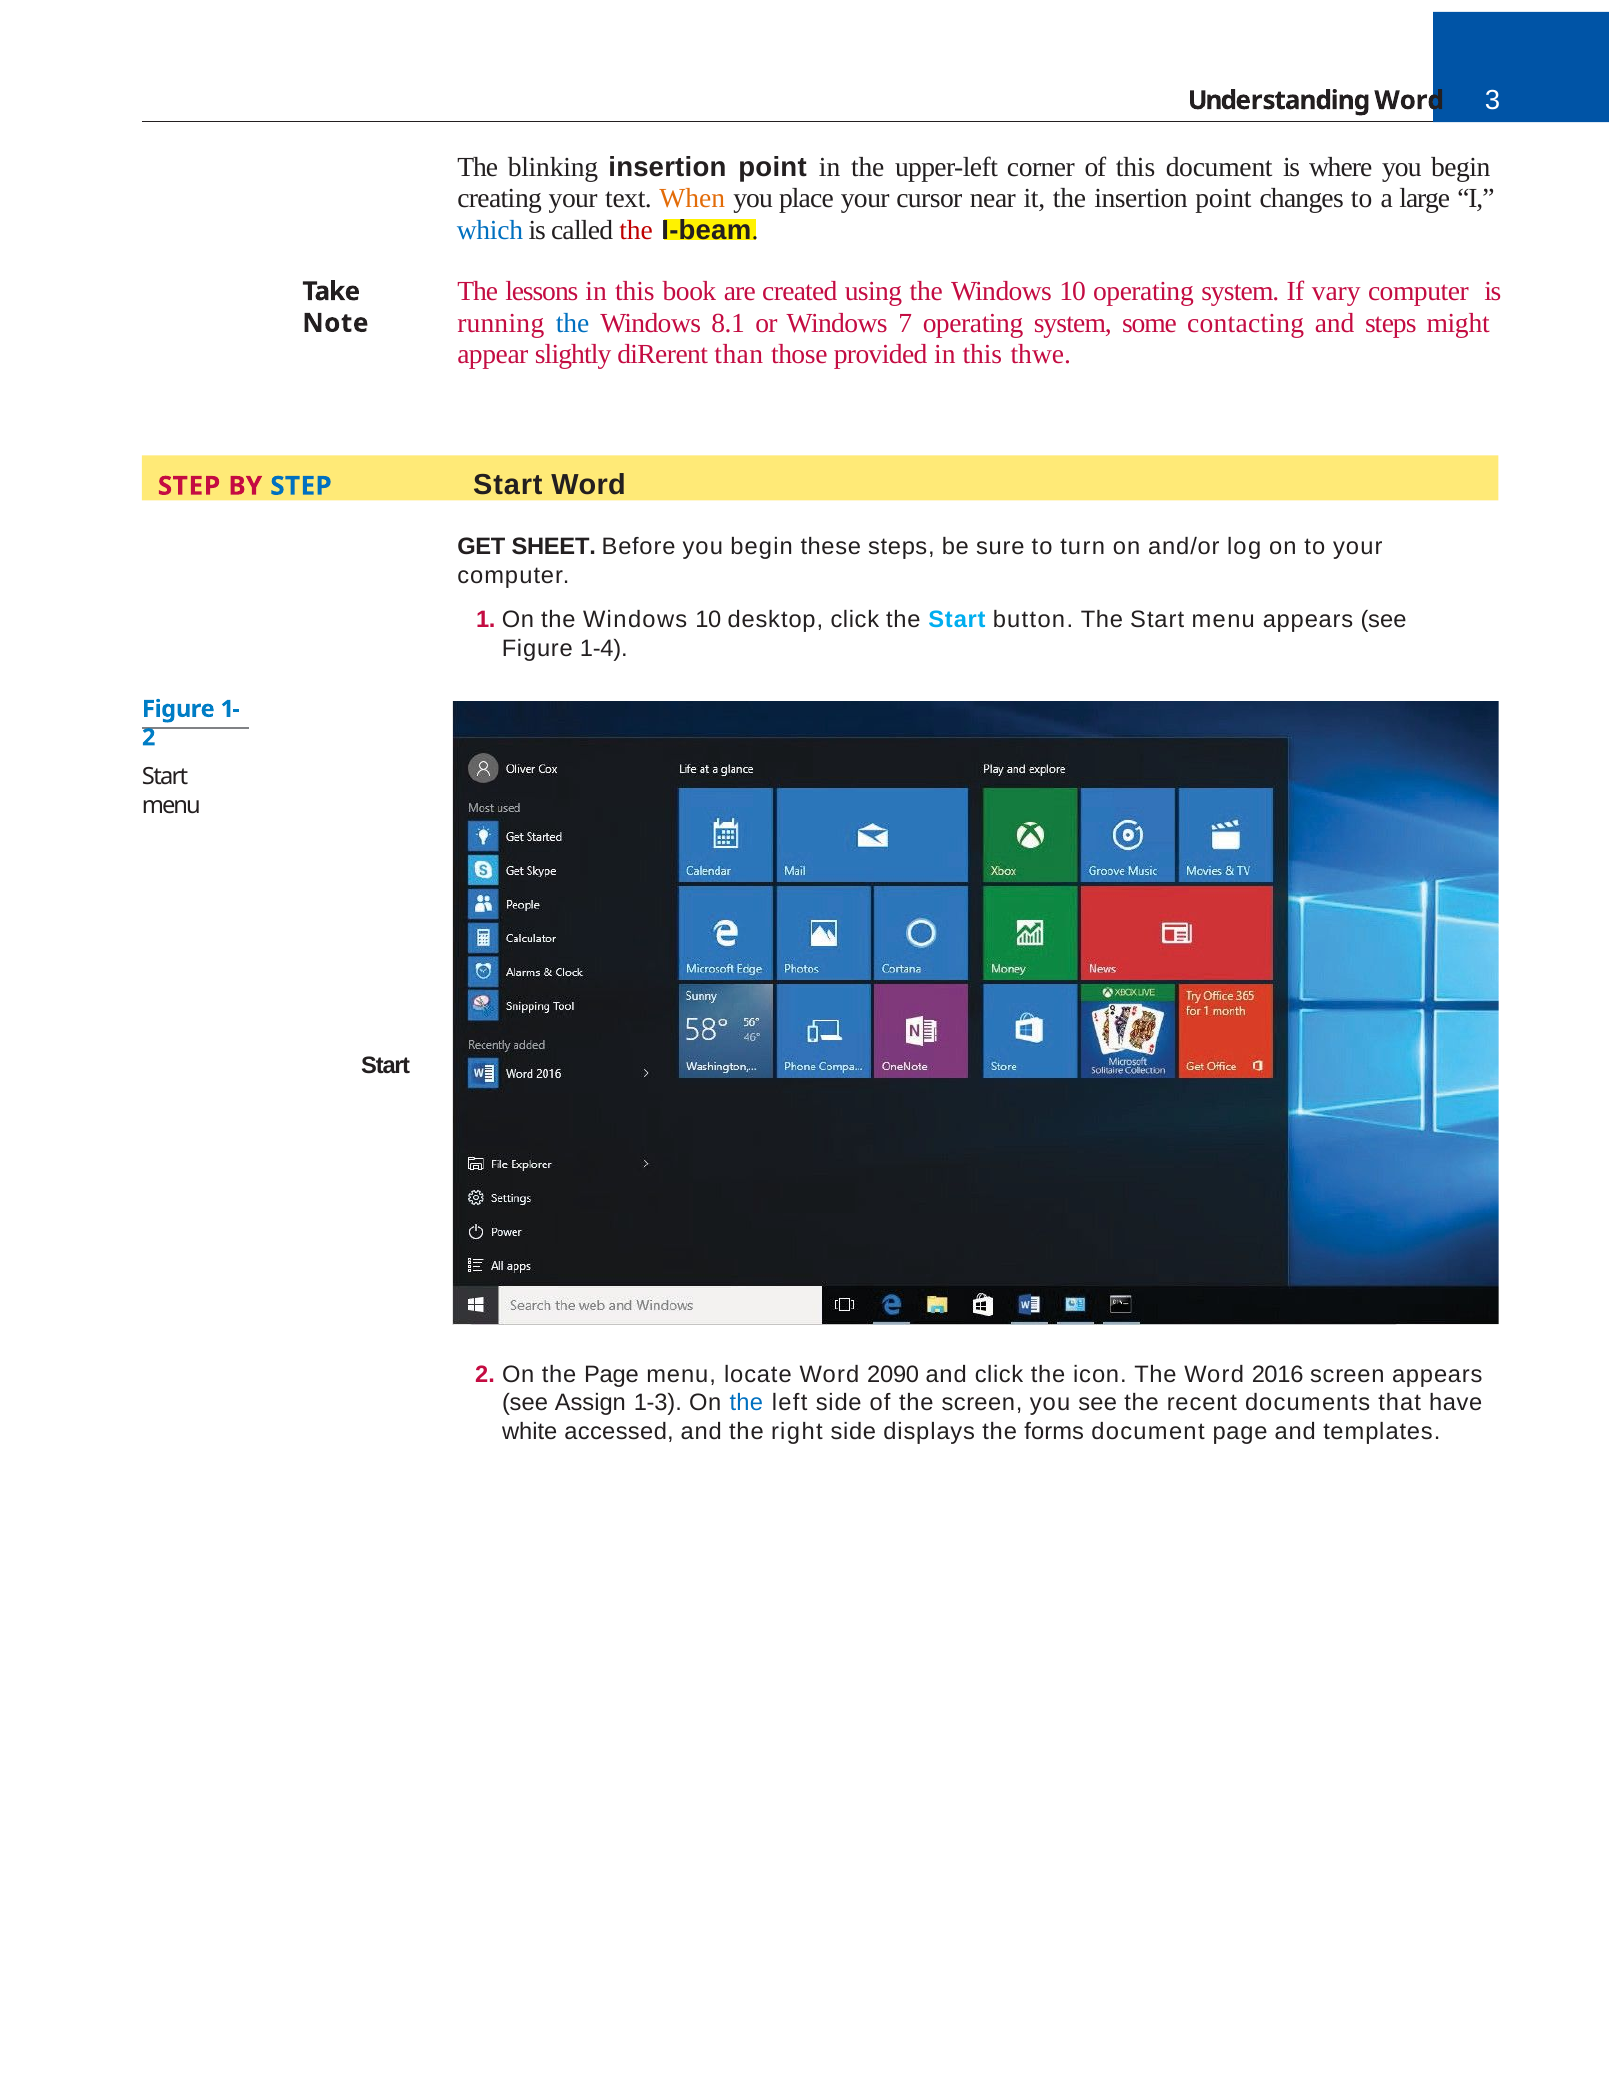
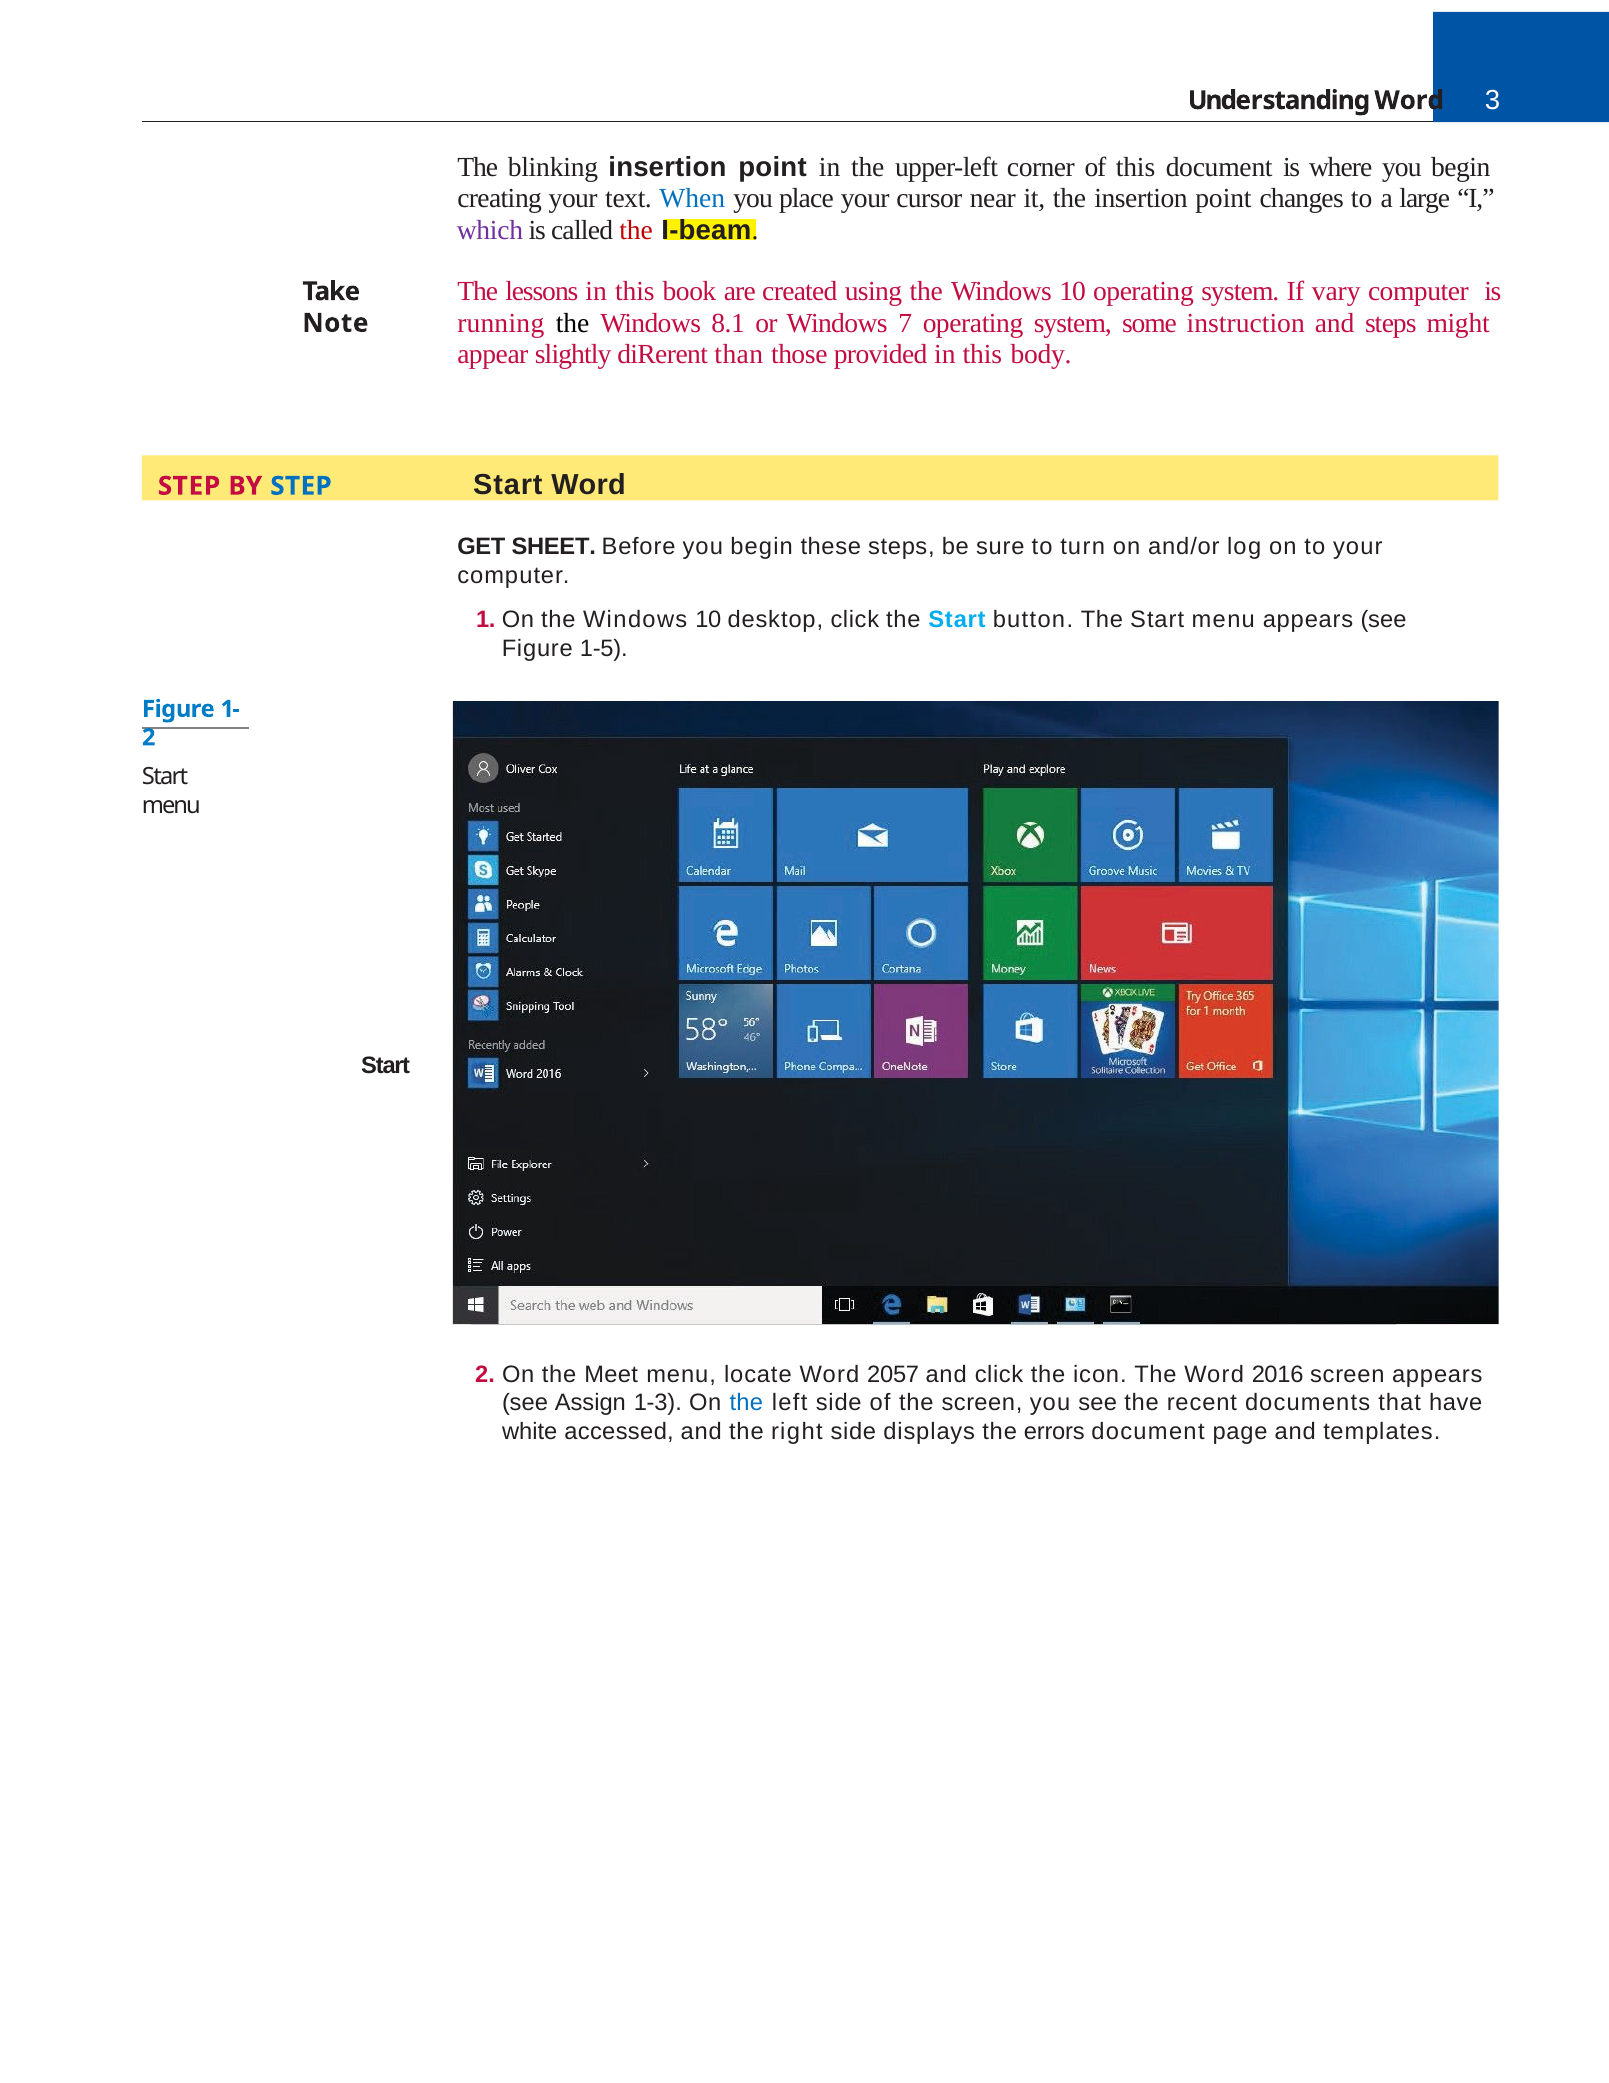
When colour: orange -> blue (692, 198)
which colour: blue -> purple (490, 230)
the colour: blue -> black (573, 323)
contacting: contacting -> instruction (1246, 323)
thwe: thwe -> body (1041, 355)
1-4: 1-4 -> 1-5 (604, 649)
the Page: Page -> Meet (611, 1374)
2090: 2090 -> 2057 (893, 1374)
forms: forms -> errors (1054, 1431)
